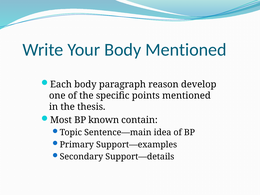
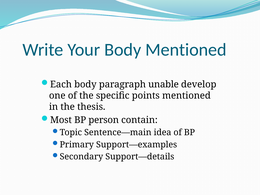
reason: reason -> unable (163, 84)
known: known -> person (104, 120)
